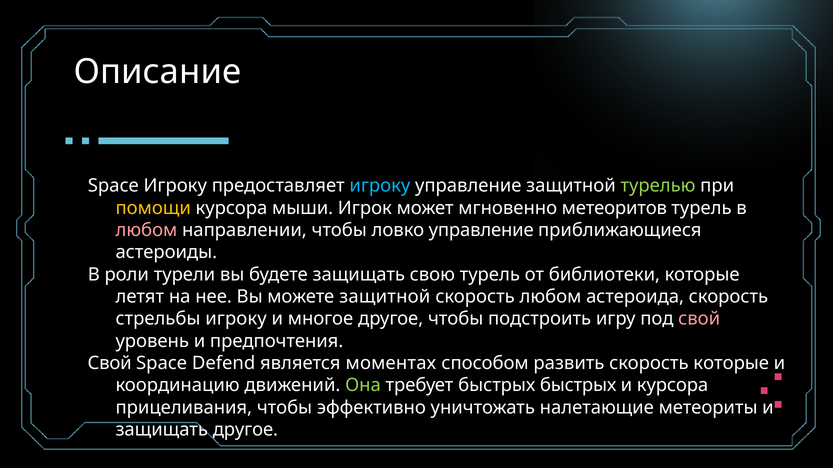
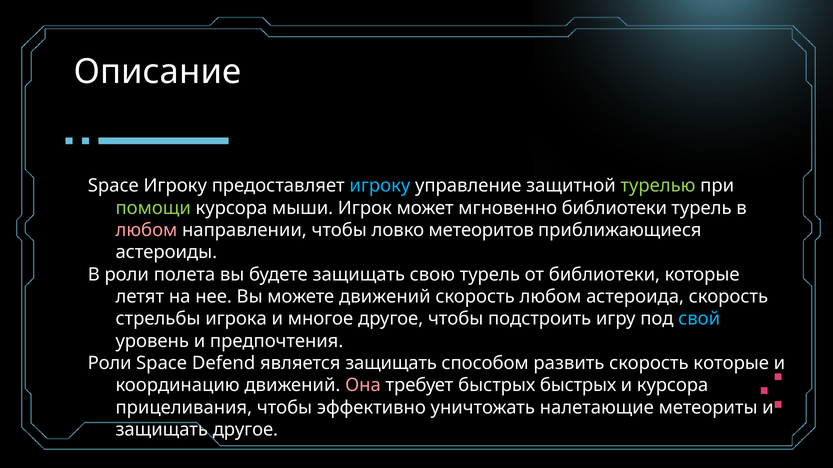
помощи colour: yellow -> light green (153, 208)
мгновенно метеоритов: метеоритов -> библиотеки (614, 208)
ловко управление: управление -> метеоритов (481, 230)
турели: турели -> полета (185, 275)
можете защитной: защитной -> движений (385, 297)
стрельбы игроку: игроку -> игрока (236, 319)
свой colour: pink -> light blue (699, 319)
Свой: Свой -> Роли (110, 364)
является моментах: моментах -> защищать (391, 364)
Она colour: light green -> pink (363, 386)
